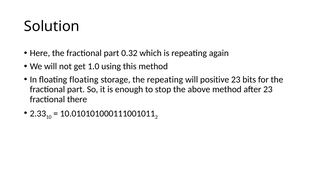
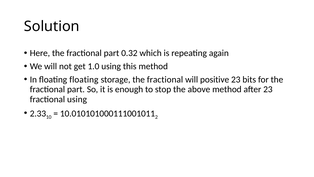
storage the repeating: repeating -> fractional (165, 79)
fractional there: there -> using (77, 99)
